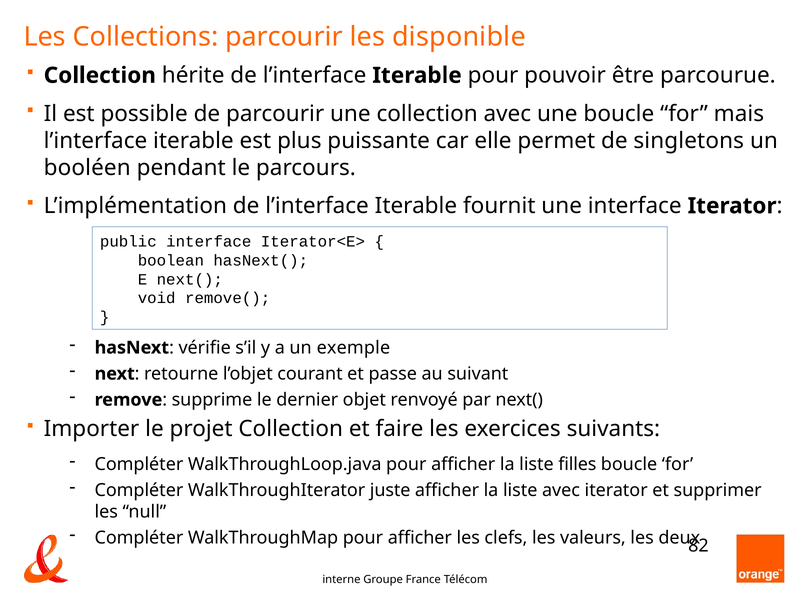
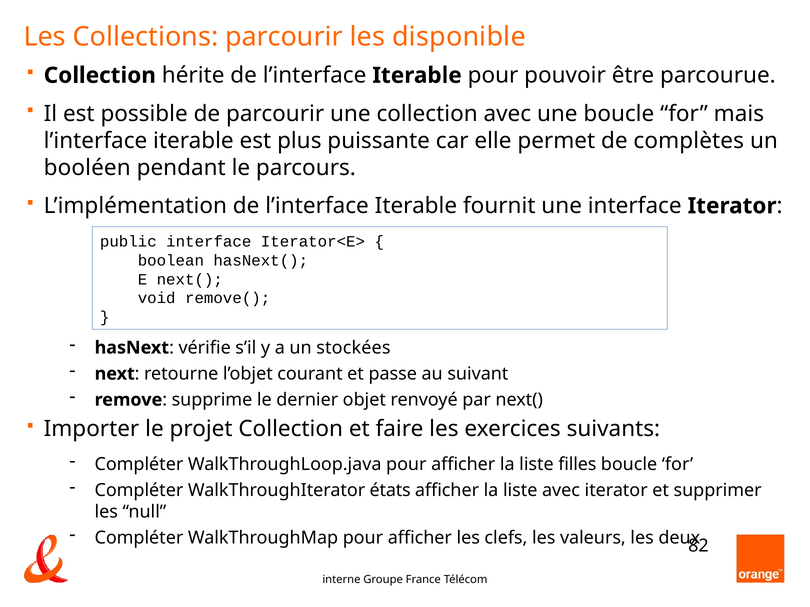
singletons: singletons -> complètes (689, 141)
exemple: exemple -> stockées (353, 348)
juste: juste -> états (390, 491)
